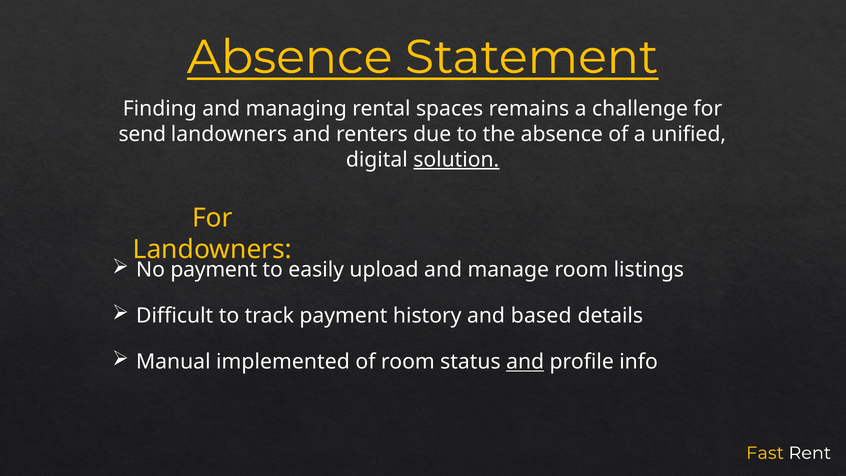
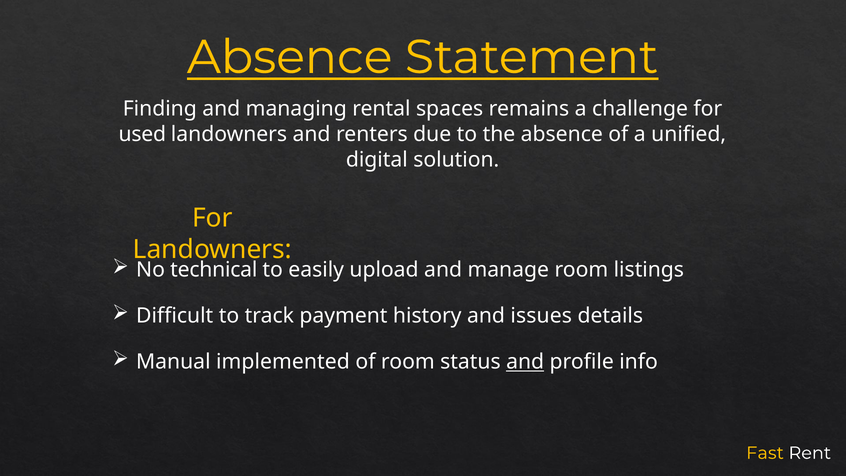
send: send -> used (142, 134)
solution underline: present -> none (456, 160)
No payment: payment -> technical (214, 270)
based: based -> issues (541, 316)
